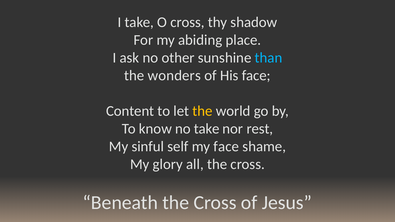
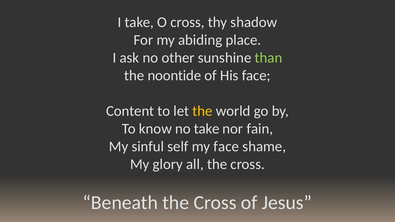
than colour: light blue -> light green (268, 58)
wonders: wonders -> noontide (174, 76)
rest: rest -> fain (260, 129)
